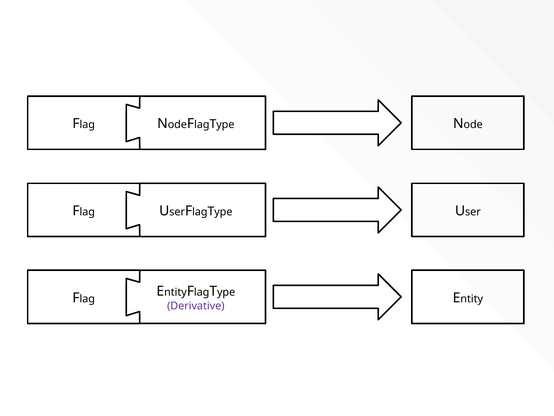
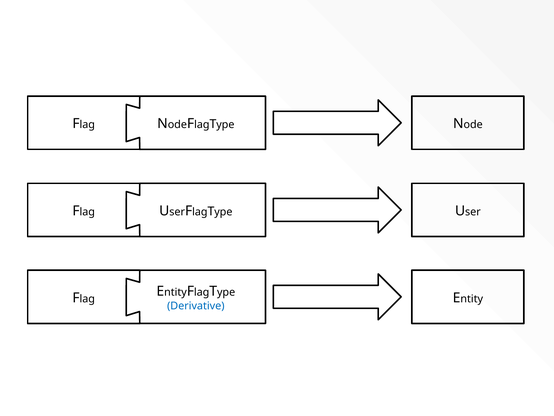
Derivative colour: purple -> blue (196, 306)
